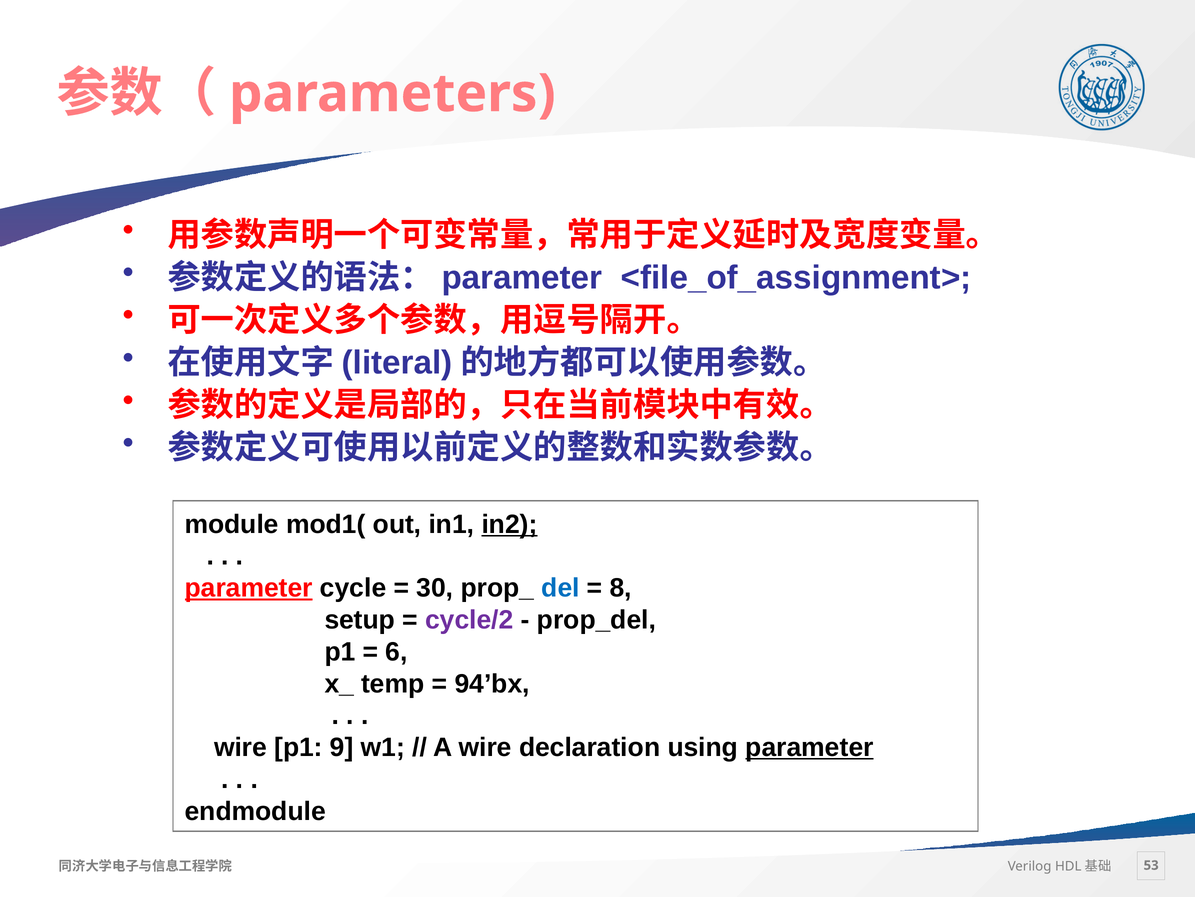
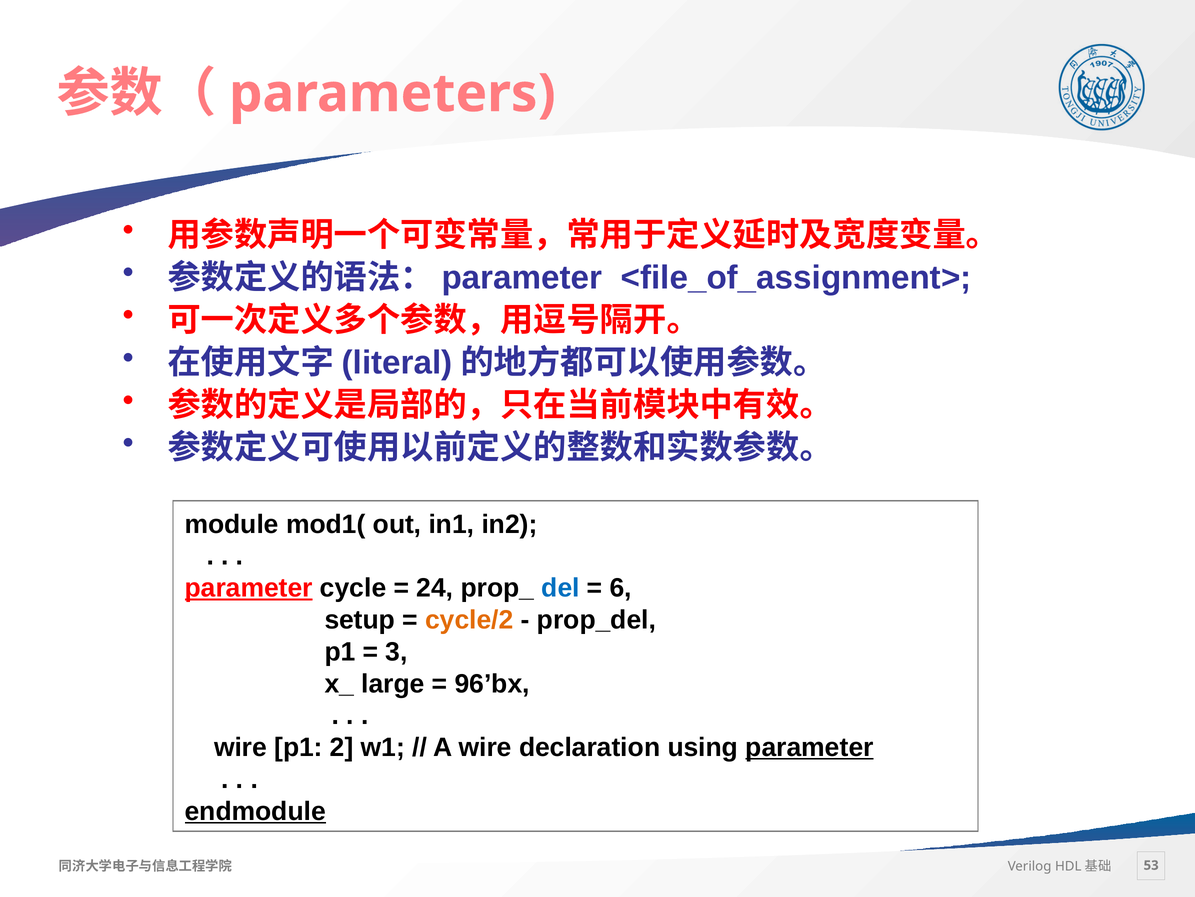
in2 underline: present -> none (509, 524)
30: 30 -> 24 (435, 588)
8: 8 -> 6 (621, 588)
cycle/2 colour: purple -> orange (469, 619)
6: 6 -> 3 (396, 651)
temp: temp -> large (393, 683)
94’bx: 94’bx -> 96’bx (492, 683)
9: 9 -> 2 (342, 747)
endmodule underline: none -> present (255, 811)
